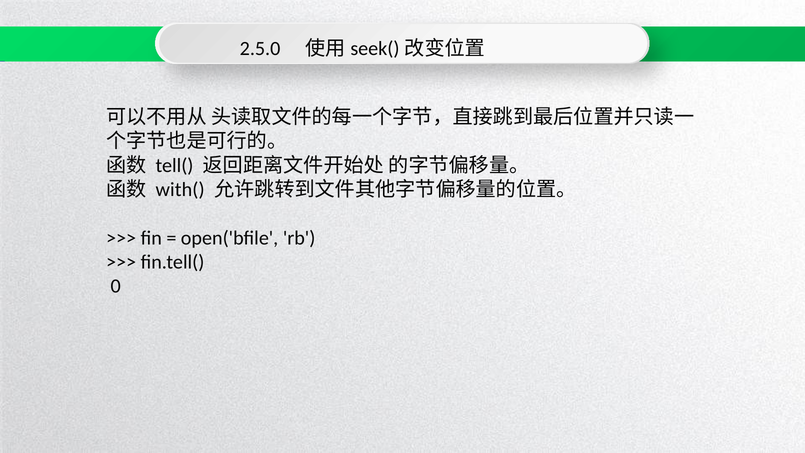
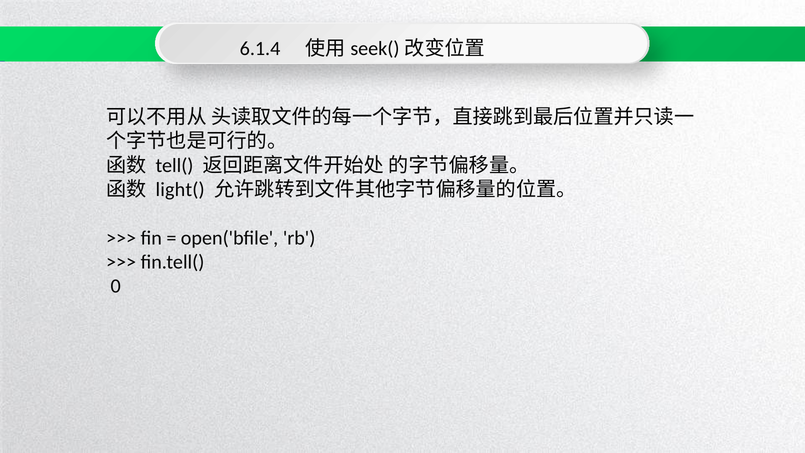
2.5.0: 2.5.0 -> 6.1.4 (260, 49)
with(: with( -> light( (180, 189)
